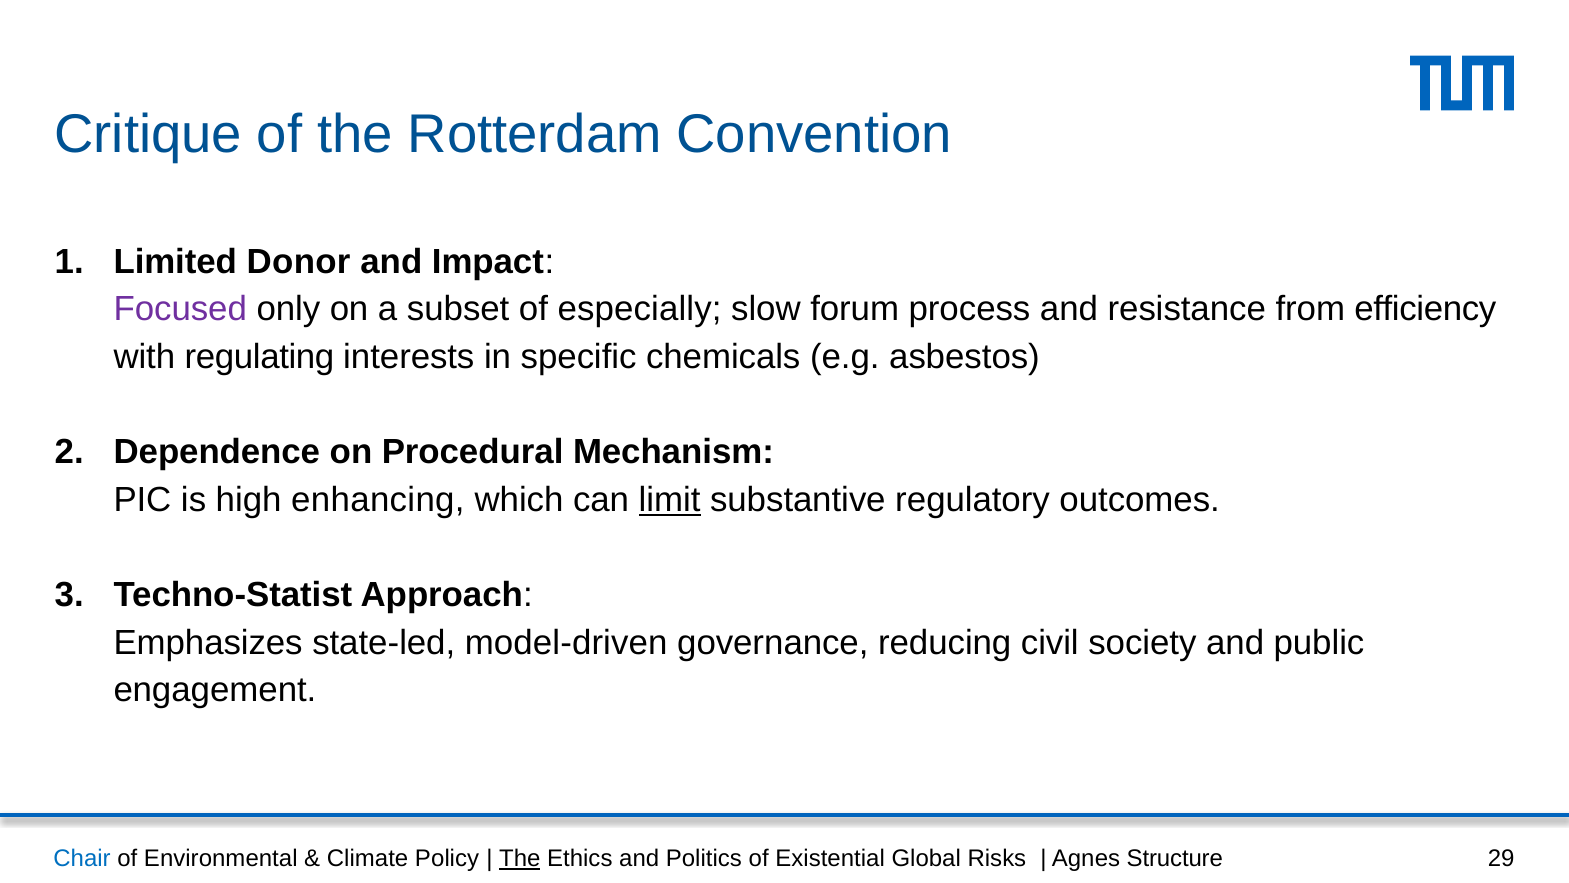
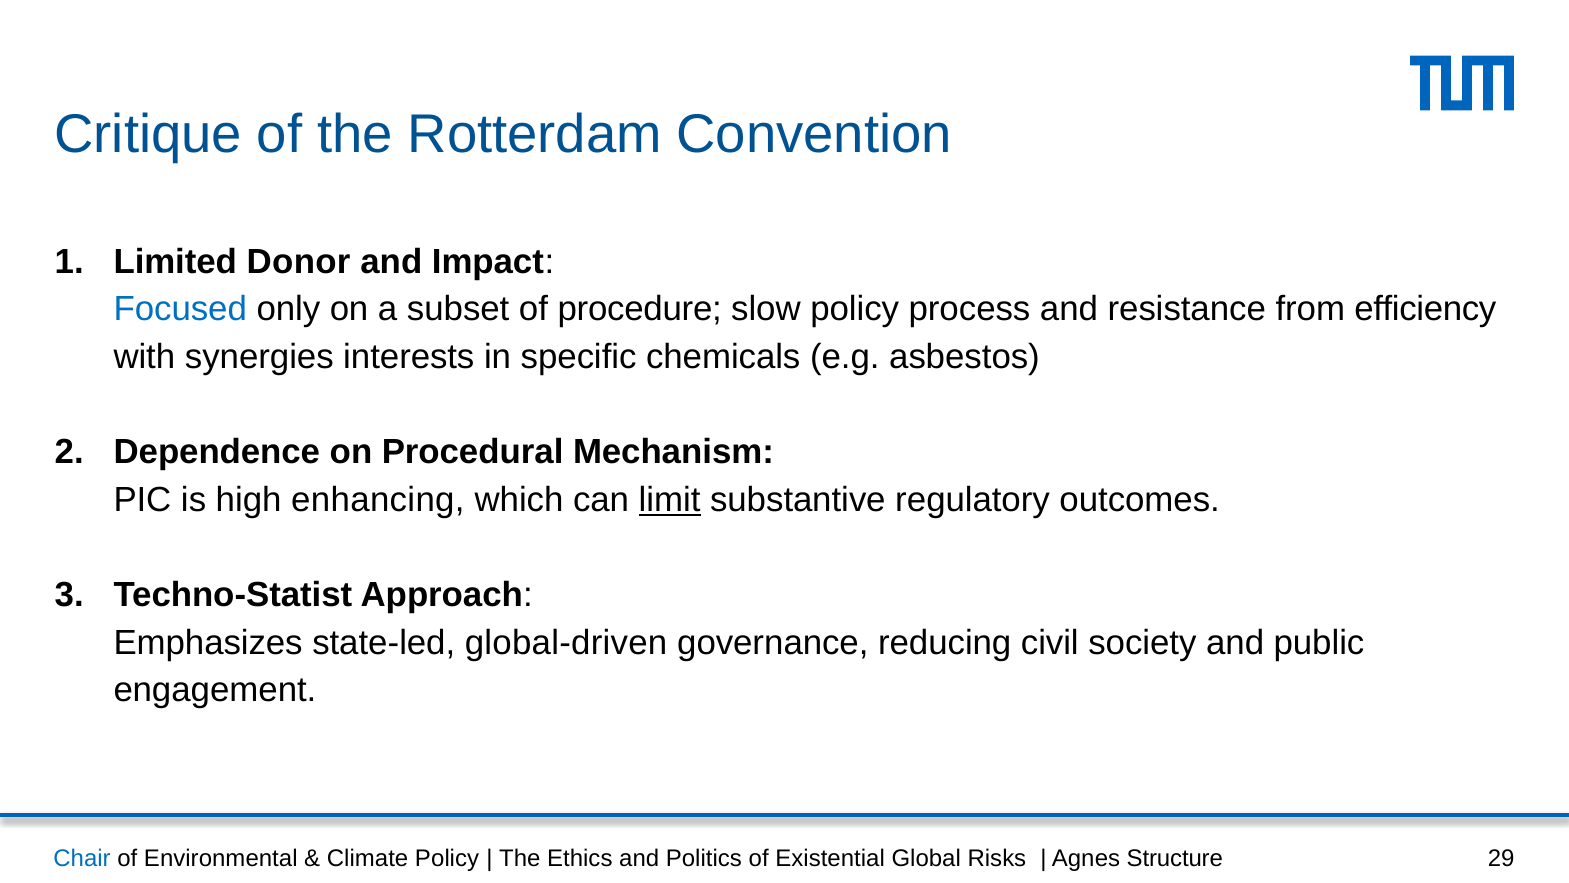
Focused colour: purple -> blue (180, 309)
especially: especially -> procedure (640, 309)
slow forum: forum -> policy (855, 309)
regulating: regulating -> synergies (259, 357)
model-driven: model-driven -> global-driven (566, 642)
The underline: present -> none (520, 858)
